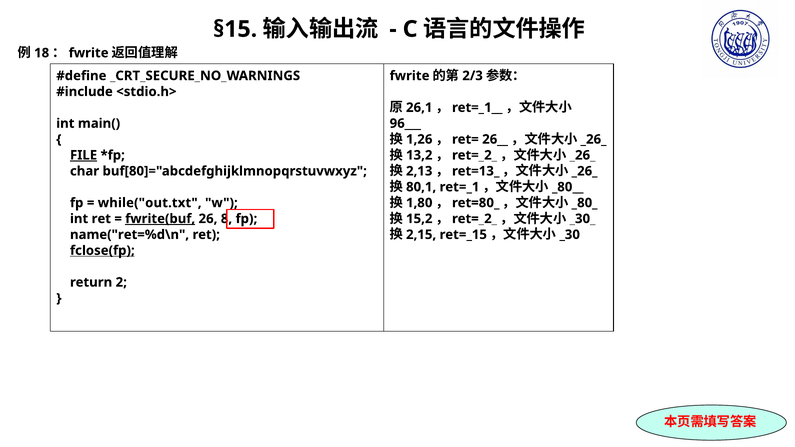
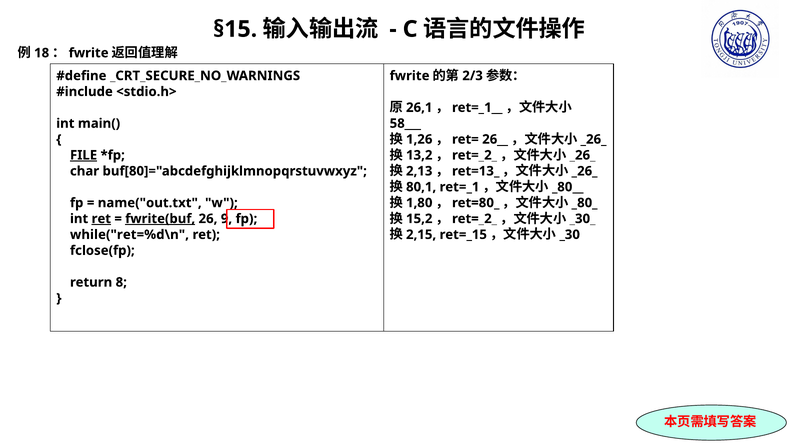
96___: 96___ -> 58___ (405, 123)
while("out.txt: while("out.txt -> name("out.txt (150, 203)
ret underline: none -> present (101, 219)
8: 8 -> 9 (226, 219)
name("ret=%d\n: name("ret=%d\n -> while("ret=%d\n (129, 235)
fclose(fp underline: present -> none (102, 251)
2: 2 -> 8 (121, 282)
